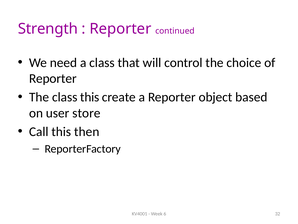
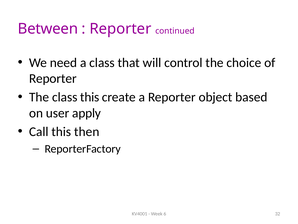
Strength: Strength -> Between (48, 29)
store: store -> apply (87, 113)
